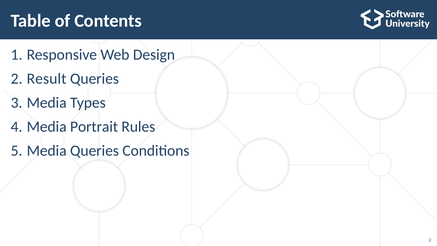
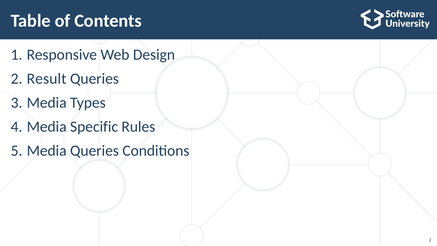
Portrait: Portrait -> Specific (94, 127)
